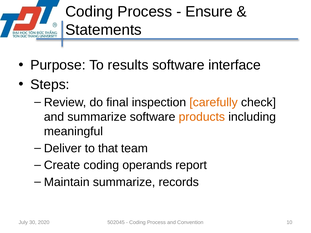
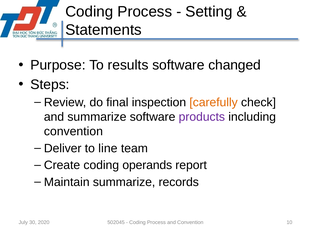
Ensure: Ensure -> Setting (209, 12)
interface: interface -> changed (235, 65)
products colour: orange -> purple (202, 117)
meaningful: meaningful -> convention (73, 132)
that: that -> line (108, 148)
